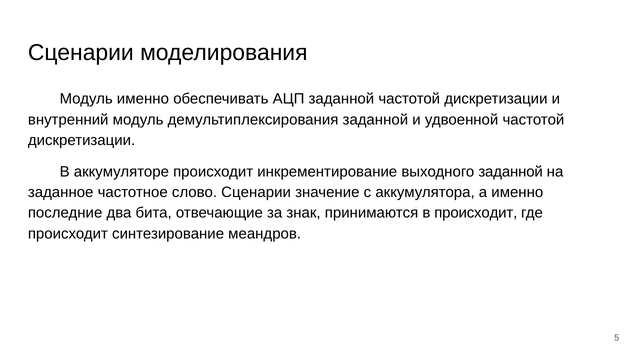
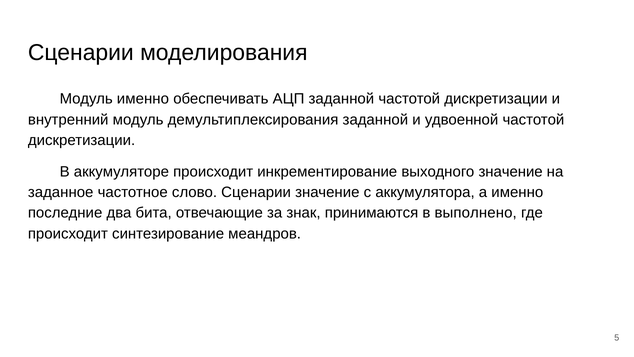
выходного заданной: заданной -> значение (511, 171)
в происходит: происходит -> выполнено (476, 213)
